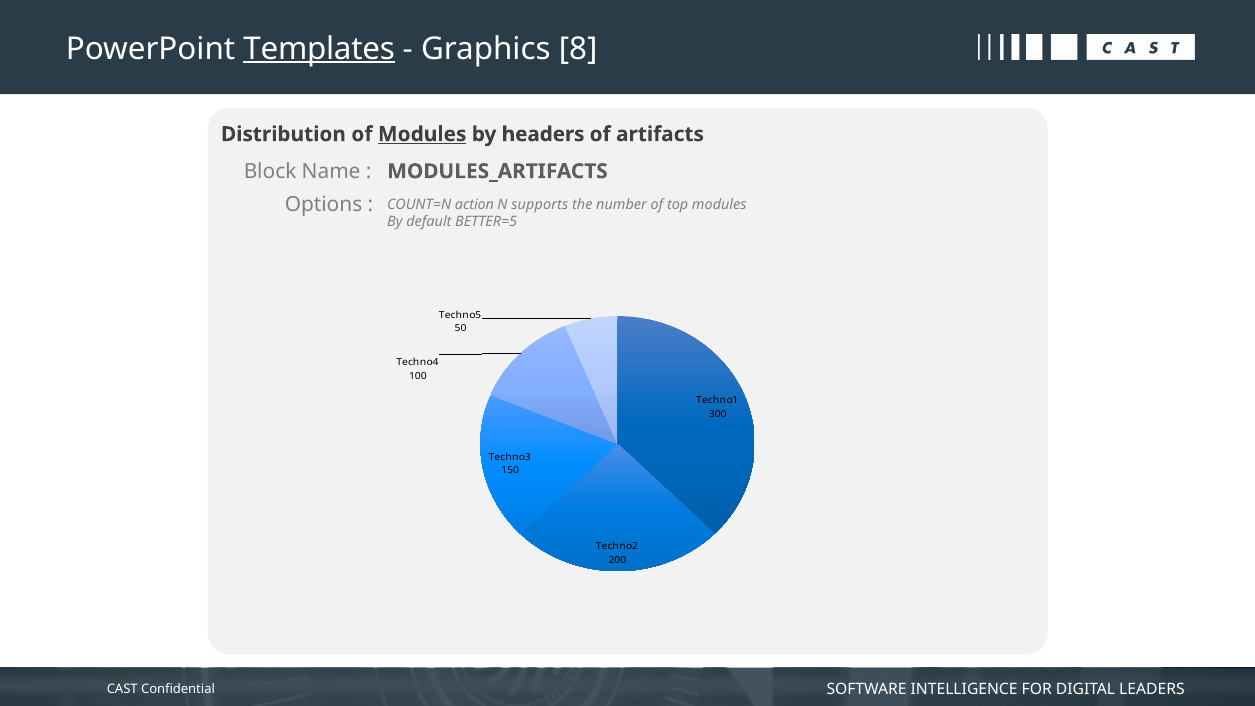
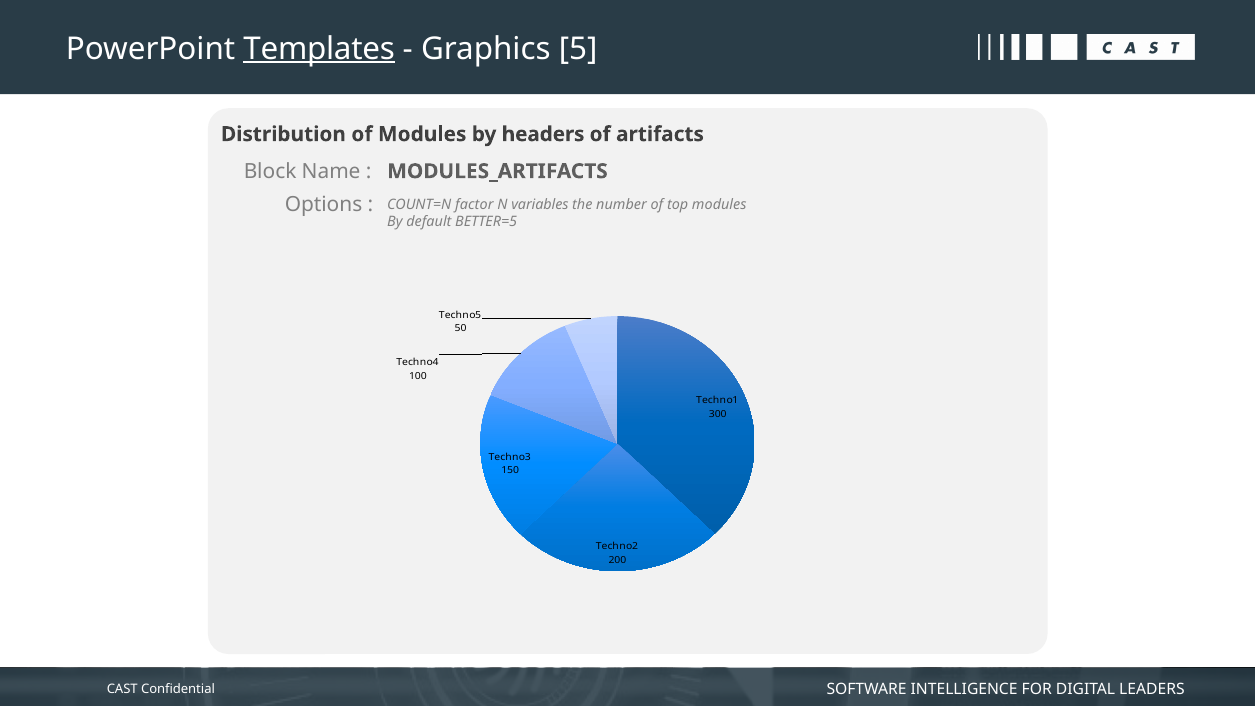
8: 8 -> 5 (578, 49)
Modules underline: present -> none (422, 134)
action: action -> factor (474, 205)
supports: supports -> variables (540, 205)
